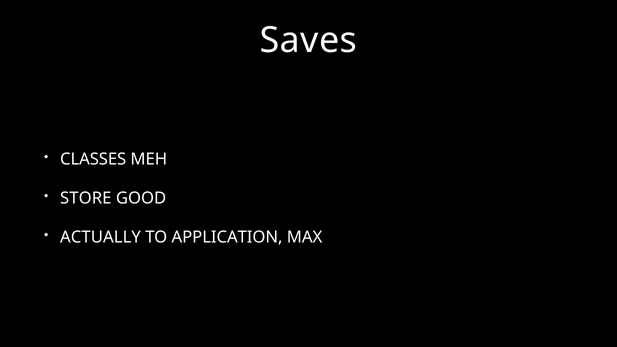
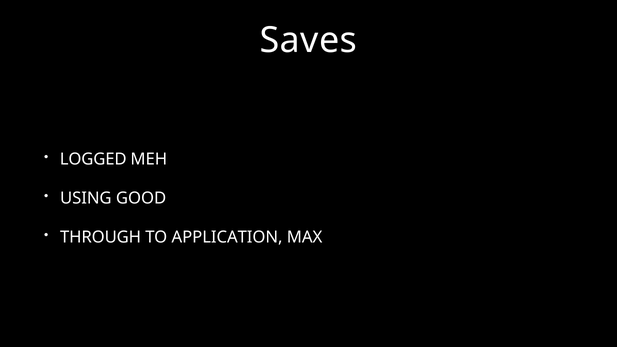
CLASSES: CLASSES -> LOGGED (93, 159)
STORE: STORE -> USING (86, 198)
ACTUALLY: ACTUALLY -> THROUGH (101, 237)
